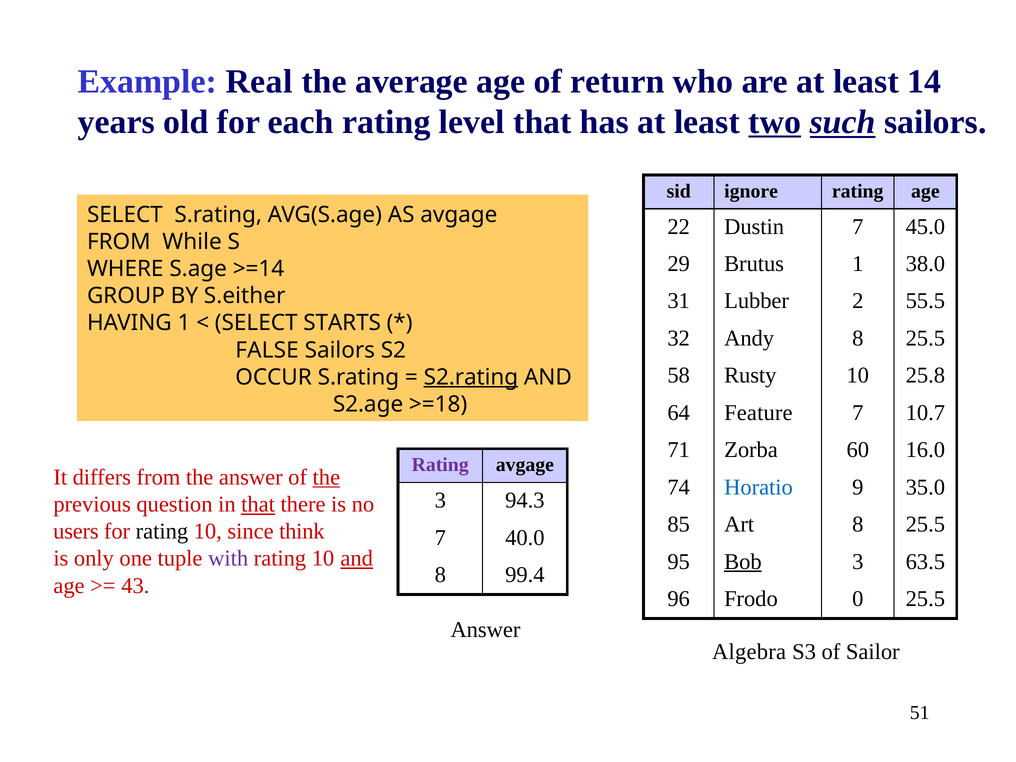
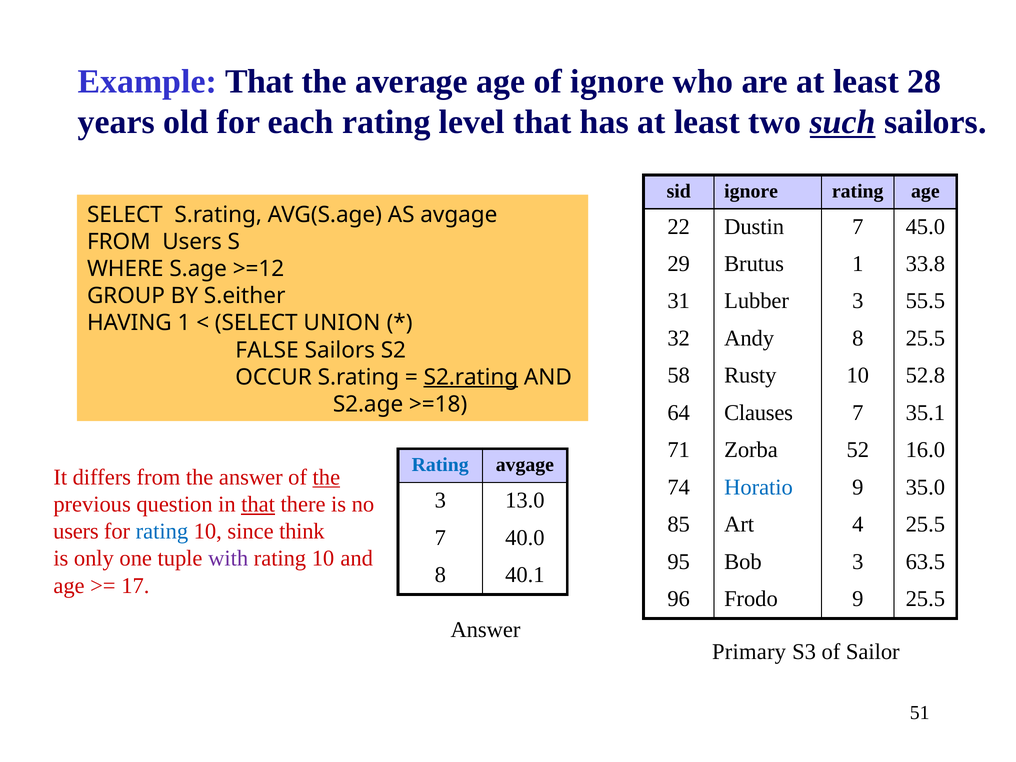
Example Real: Real -> That (259, 82)
of return: return -> ignore (617, 82)
14: 14 -> 28 (924, 82)
two underline: present -> none (775, 122)
FROM While: While -> Users (192, 242)
38.0: 38.0 -> 33.8 (925, 264)
>=14: >=14 -> >=12 (259, 269)
Lubber 2: 2 -> 3 (858, 301)
STARTS: STARTS -> UNION (342, 323)
25.8: 25.8 -> 52.8 (925, 376)
Feature: Feature -> Clauses (759, 413)
10.7: 10.7 -> 35.1 (925, 413)
60: 60 -> 52 (858, 450)
Rating colour: purple -> blue (440, 465)
94.3: 94.3 -> 13.0 (525, 500)
Art 8: 8 -> 4 (858, 524)
rating colour: black -> blue (162, 531)
and underline: present -> none (357, 559)
Bob underline: present -> none (743, 562)
99.4: 99.4 -> 40.1 (525, 575)
43: 43 -> 17 (135, 586)
Frodo 0: 0 -> 9 (858, 599)
Algebra: Algebra -> Primary (749, 652)
